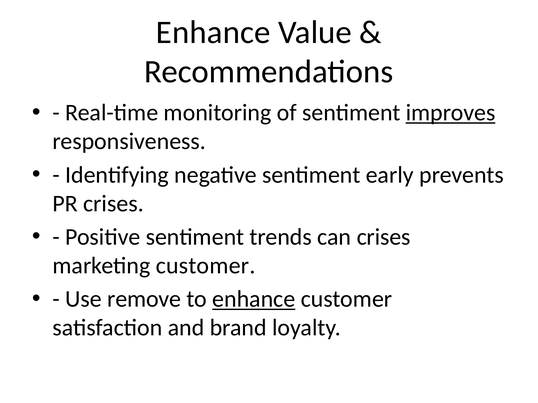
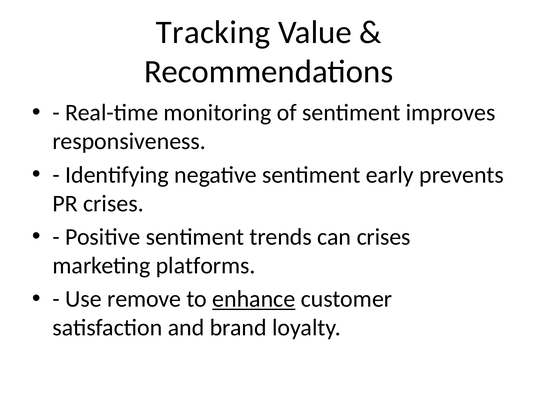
Enhance: Enhance -> Tracking (213, 32)
improves underline: present -> none (451, 113)
marketing customer: customer -> platforms (206, 266)
